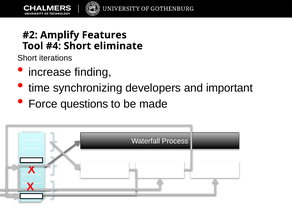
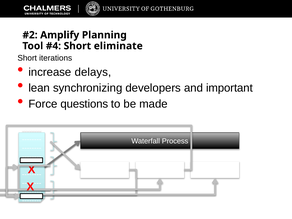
Features: Features -> Planning (104, 35)
finding: finding -> delays (93, 72)
time: time -> lean (39, 88)
